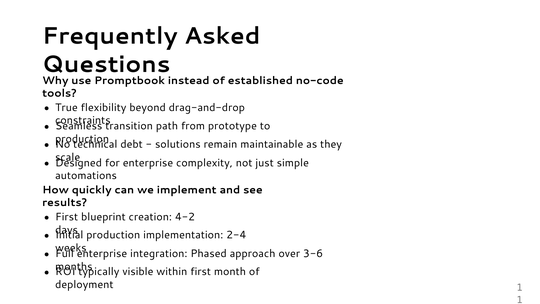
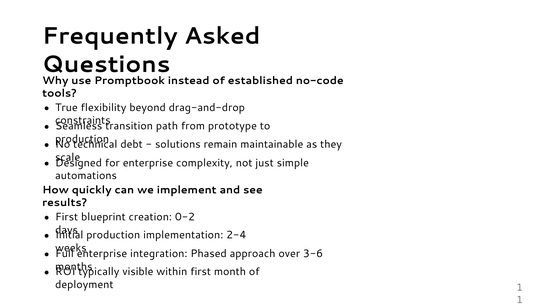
4-2: 4-2 -> 0-2 (185, 217)
